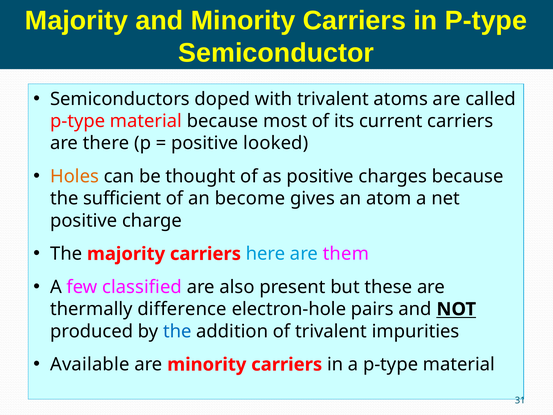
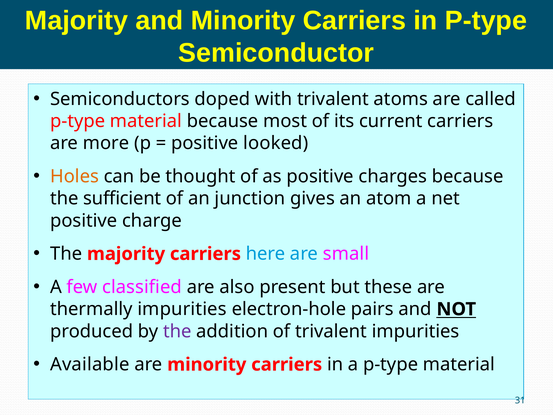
there: there -> more (106, 143)
become: become -> junction (250, 198)
them: them -> small (346, 254)
thermally difference: difference -> impurities (182, 309)
the colour: blue -> purple (177, 331)
